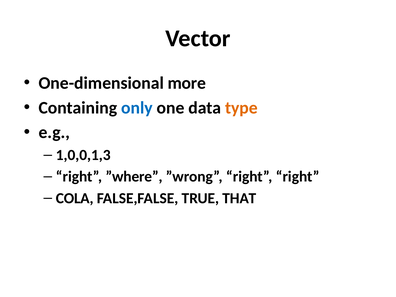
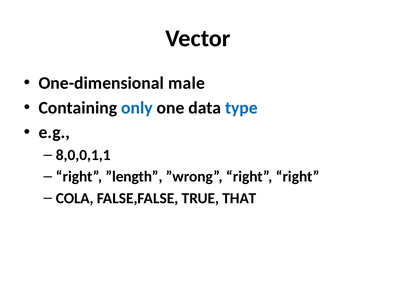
more: more -> male (187, 83)
type colour: orange -> blue (241, 108)
1,0,0,1,3: 1,0,0,1,3 -> 8,0,0,1,1 (83, 155)
”where: ”where -> ”length (134, 177)
